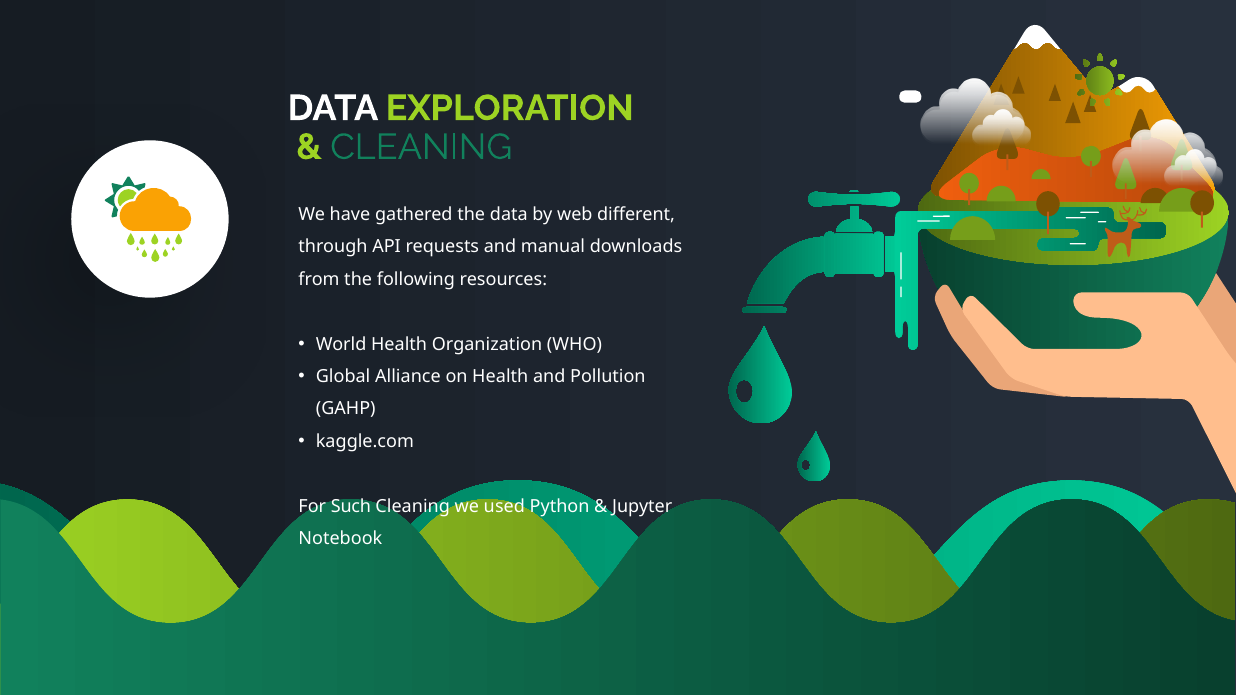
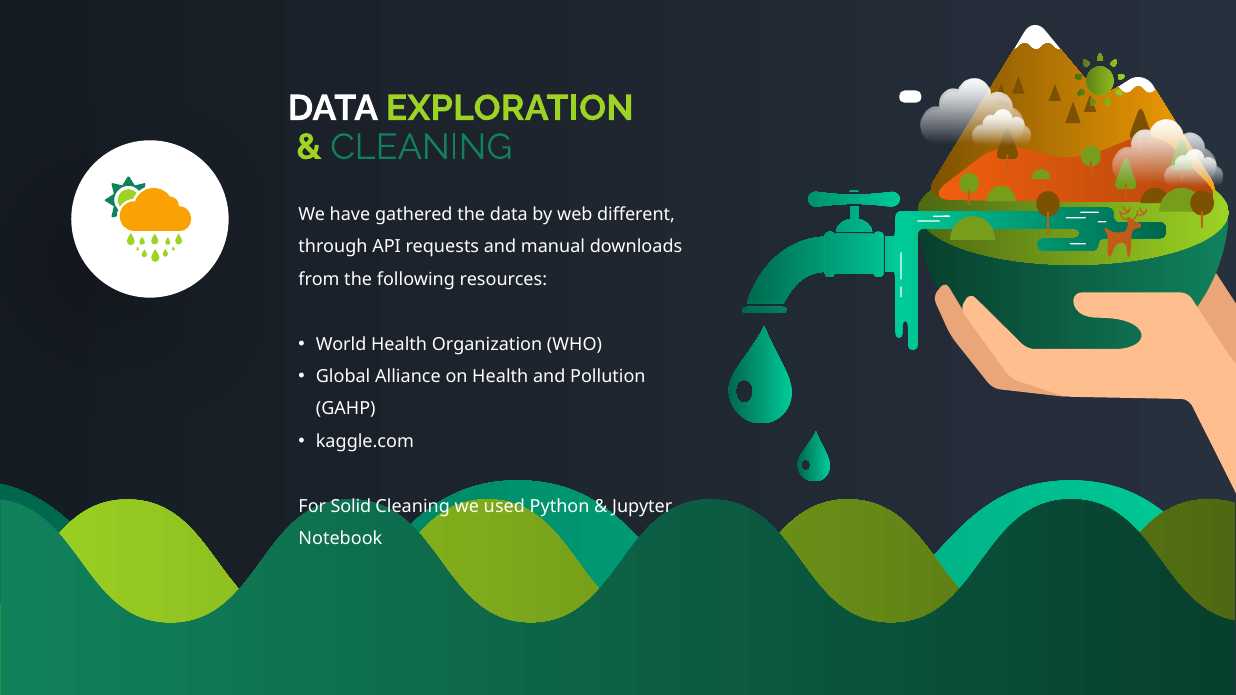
Such: Such -> Solid (351, 506)
